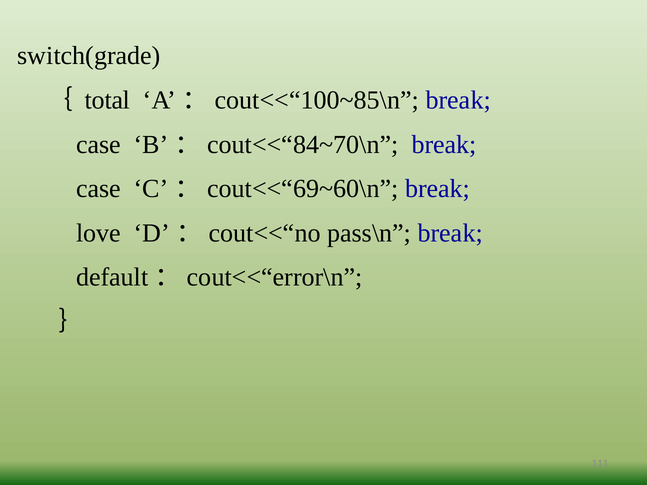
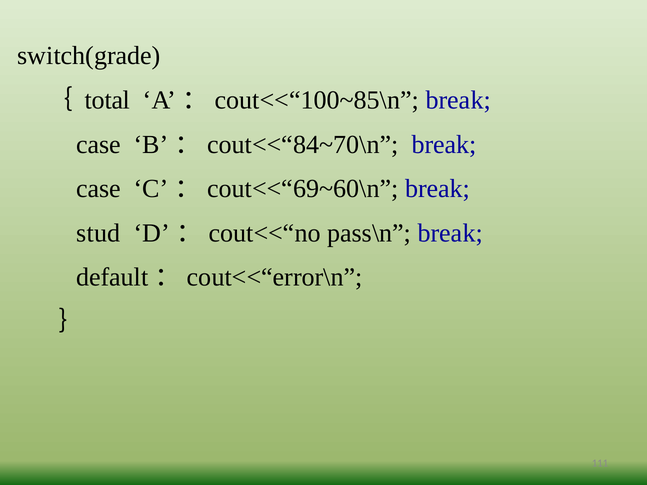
love: love -> stud (98, 233)
